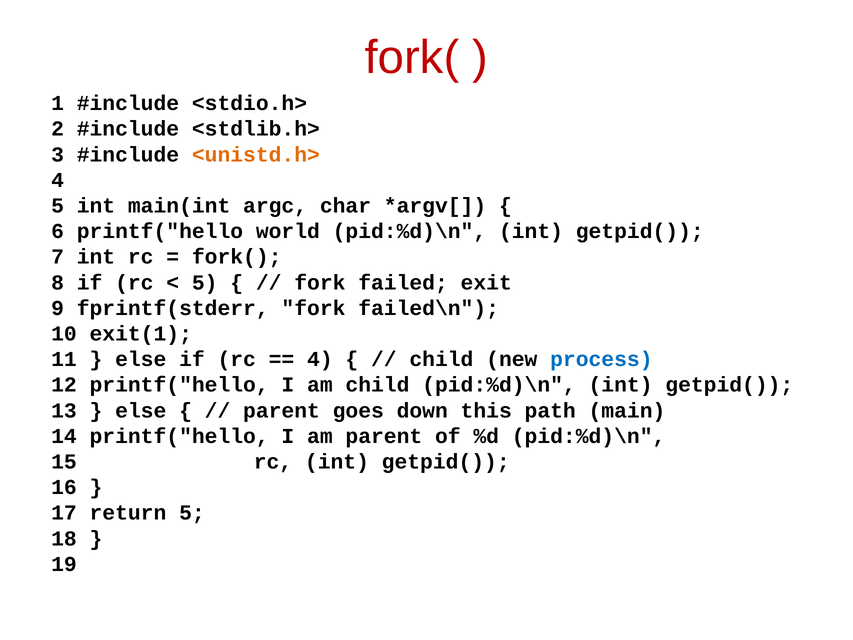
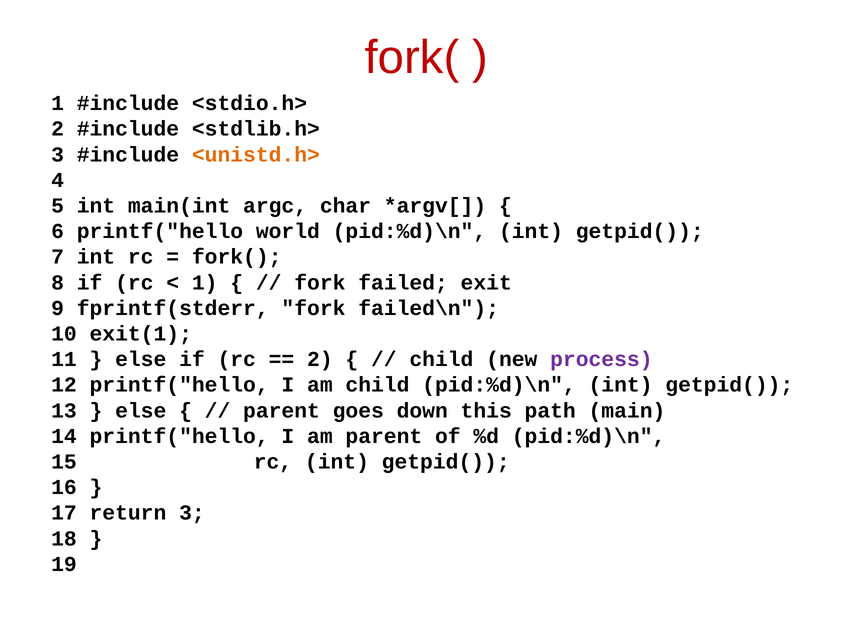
5: 5 -> 1 (205, 282)
4: 4 -> 2 (320, 359)
process colour: blue -> purple (601, 359)
return 5: 5 -> 3 (192, 513)
